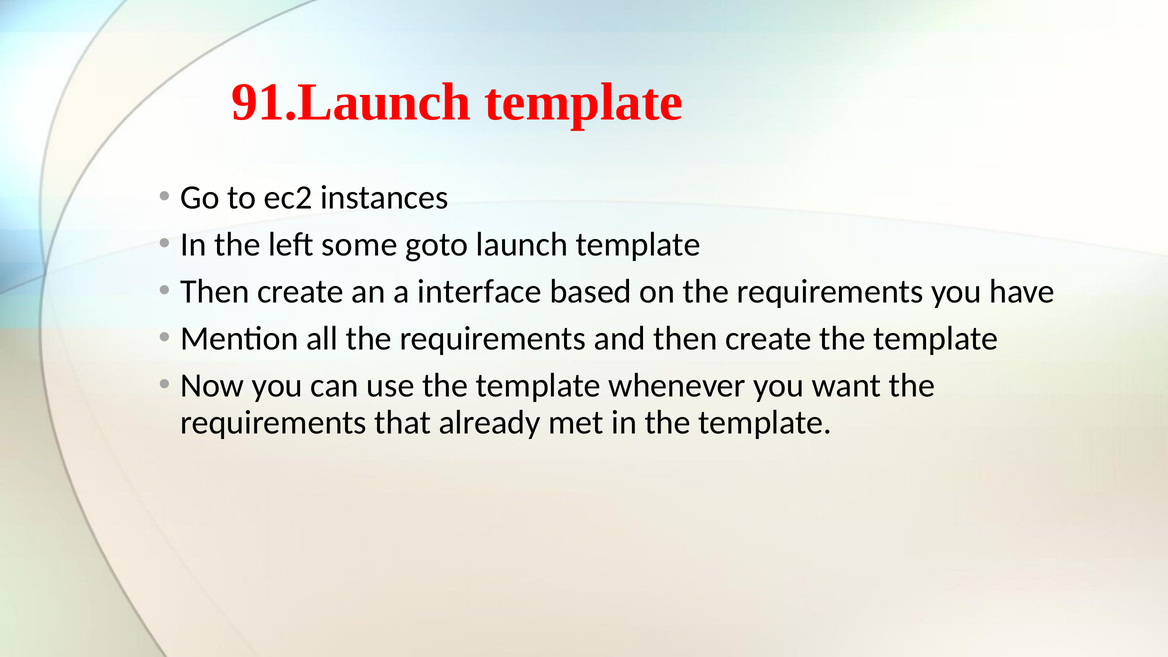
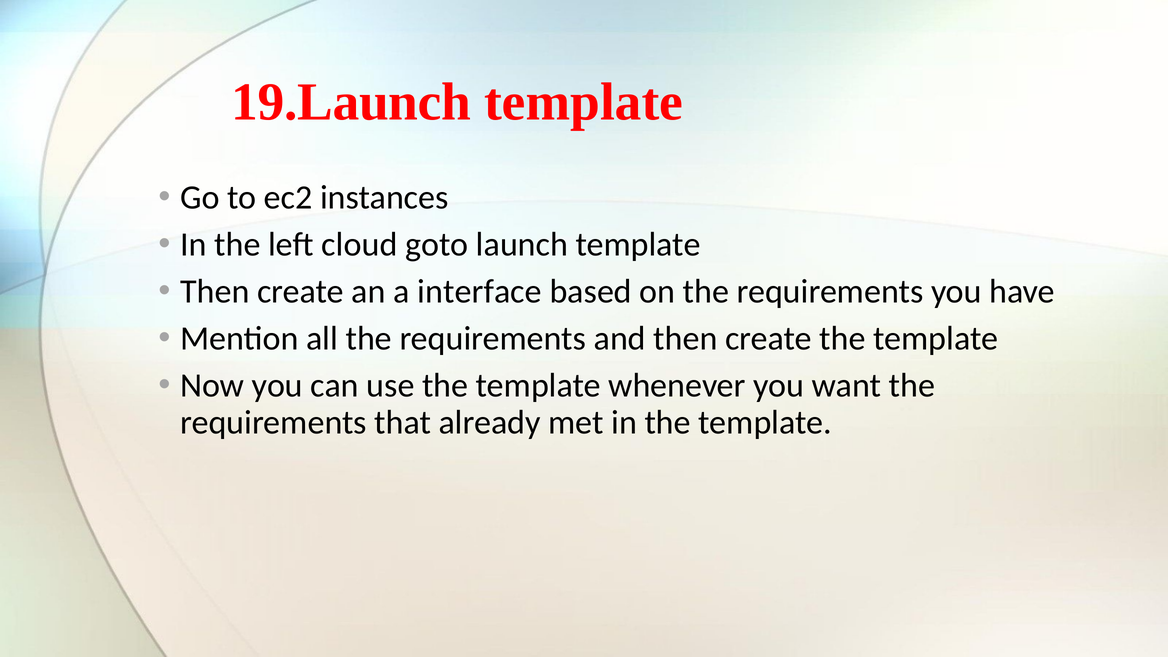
91.Launch: 91.Launch -> 19.Launch (351, 102)
some: some -> cloud (359, 244)
